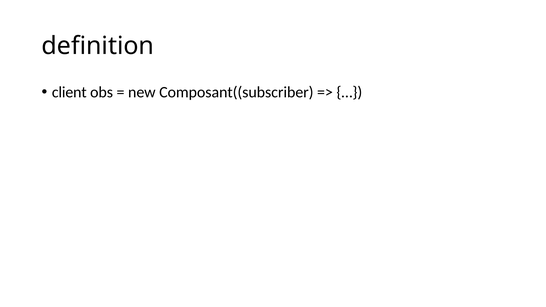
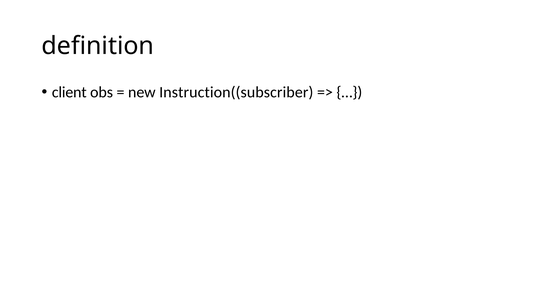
Composant((subscriber: Composant((subscriber -> Instruction((subscriber (236, 92)
